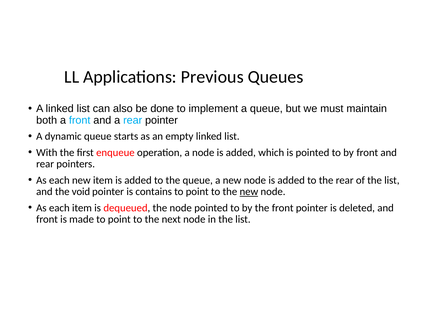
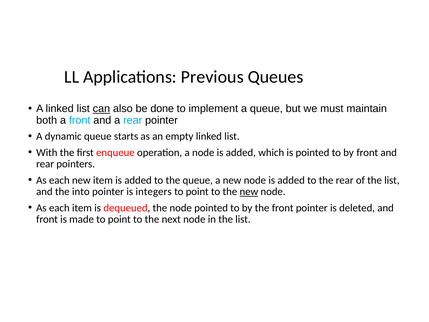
can underline: none -> present (101, 109)
void: void -> into (81, 192)
contains: contains -> integers (154, 192)
